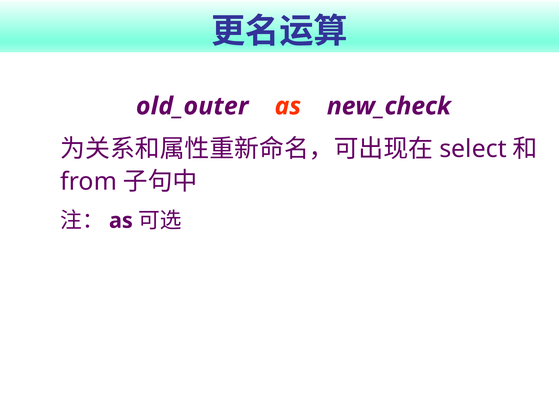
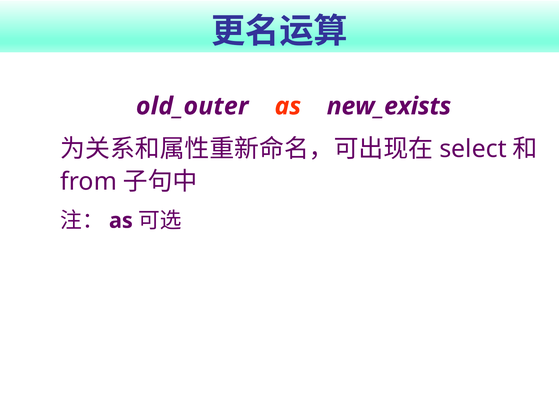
new_check: new_check -> new_exists (389, 106)
